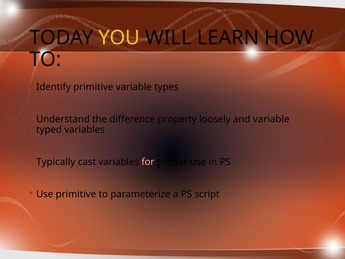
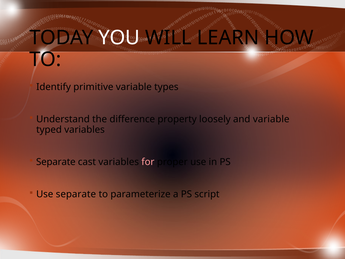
YOU colour: yellow -> white (119, 38)
Typically: Typically -> Separate (56, 162)
Use primitive: primitive -> separate (76, 194)
